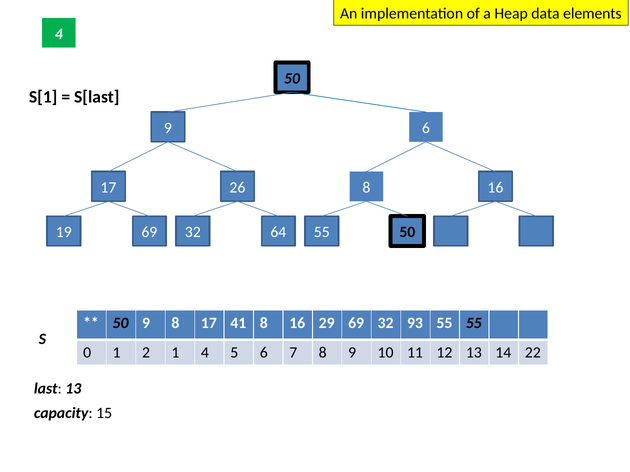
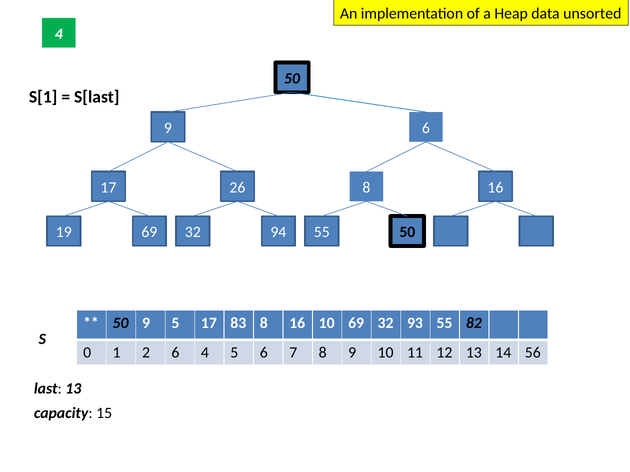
elements: elements -> unsorted (592, 14)
64: 64 -> 94 (278, 232)
9 8: 8 -> 5 (175, 324)
41: 41 -> 83 (238, 324)
16 29: 29 -> 10 (327, 324)
55 55: 55 -> 82 (474, 324)
2 1: 1 -> 6 (175, 353)
22: 22 -> 56 (533, 353)
